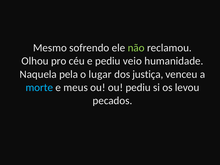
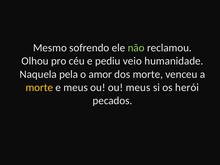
lugar: lugar -> amor (100, 74)
dos justiça: justiça -> morte (148, 74)
morte colour: light blue -> yellow (39, 87)
ou pediu: pediu -> meus (138, 87)
levou: levou -> herói (187, 87)
